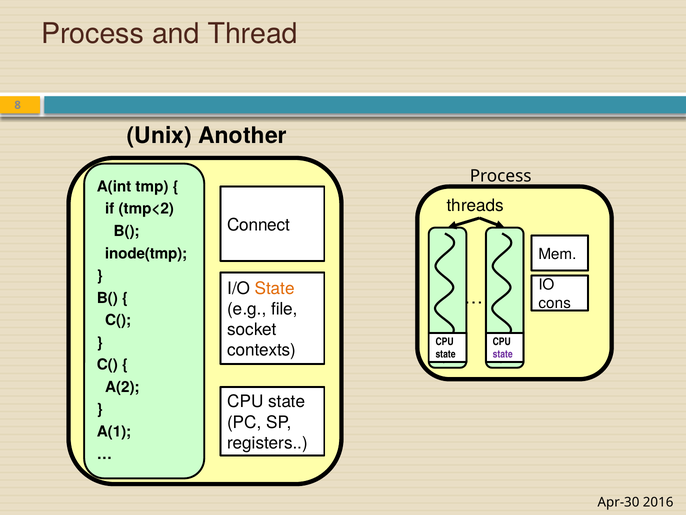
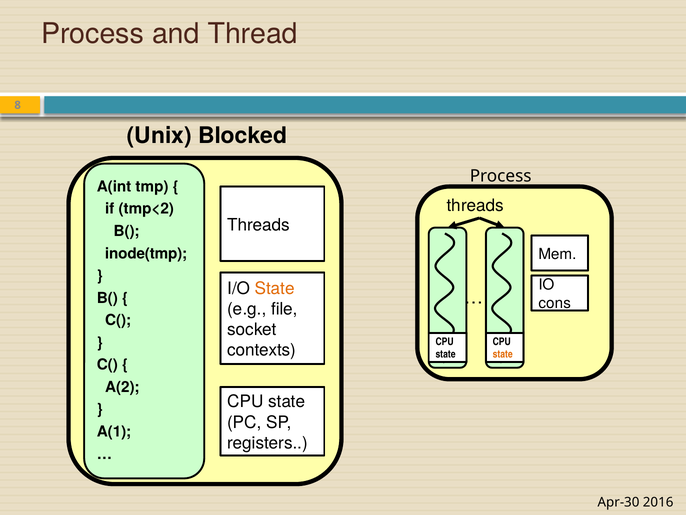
Another: Another -> Blocked (243, 136)
Connect: Connect -> Threads (259, 225)
state colour: purple -> orange (503, 354)
